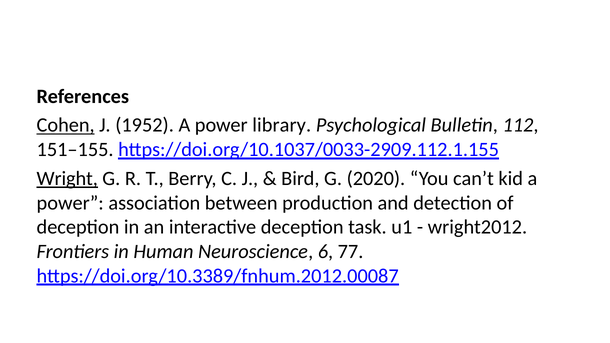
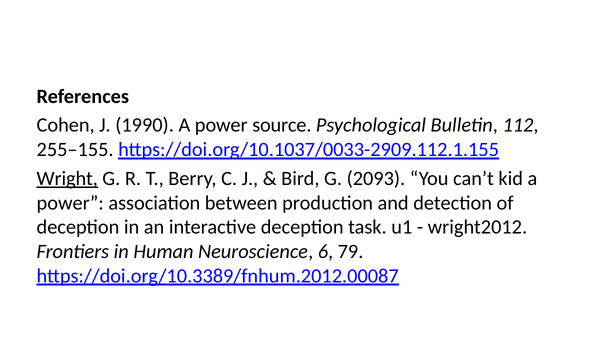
Cohen underline: present -> none (66, 125)
1952: 1952 -> 1990 (145, 125)
library: library -> source (282, 125)
151–155: 151–155 -> 255–155 (75, 150)
2020: 2020 -> 2093 (376, 178)
77: 77 -> 79 (351, 252)
